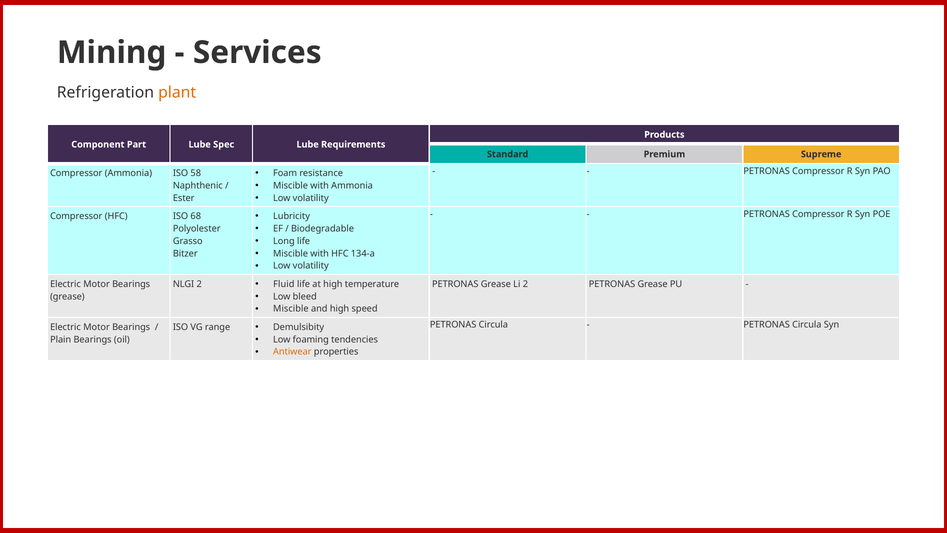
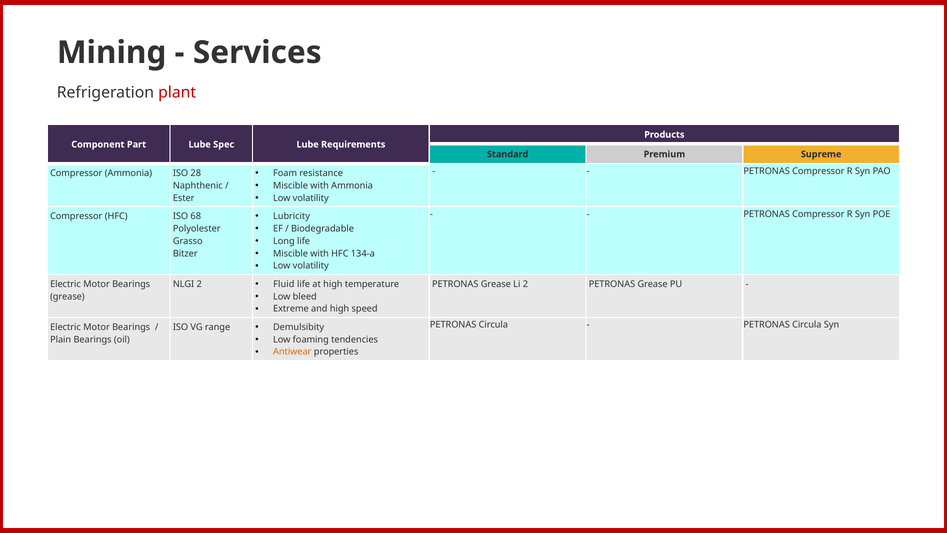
plant colour: orange -> red (177, 92)
58: 58 -> 28 (196, 173)
Miscible: Miscible -> Extreme (291, 309)
